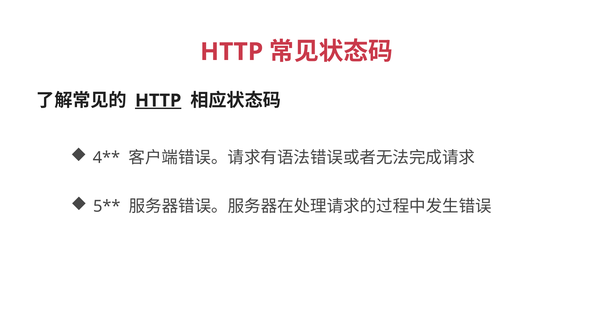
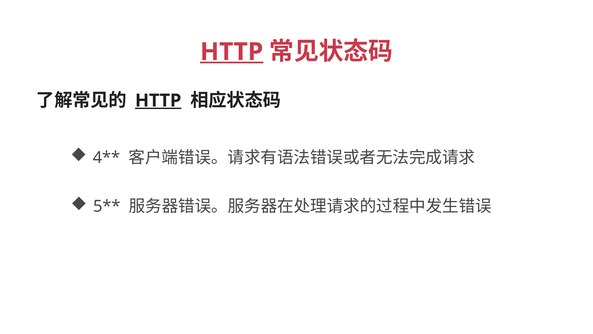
HTTP underline: none -> present (232, 52)
